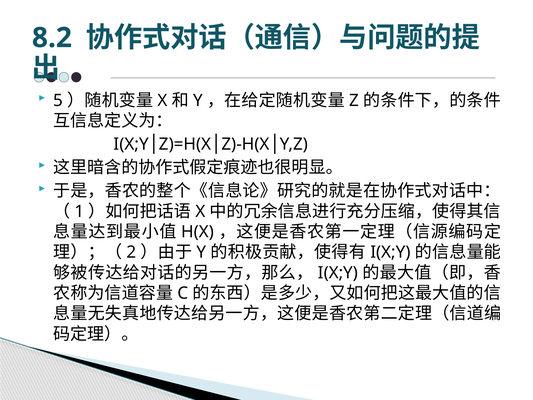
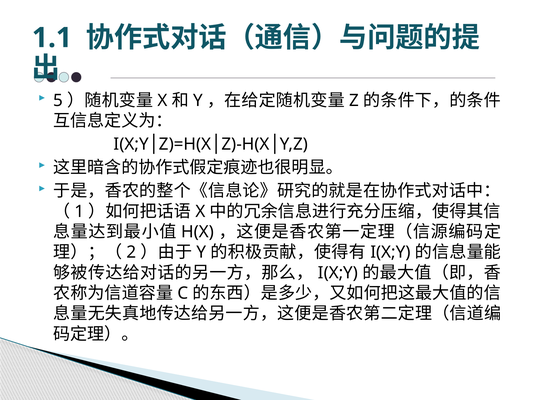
8.2: 8.2 -> 1.1 (52, 38)
